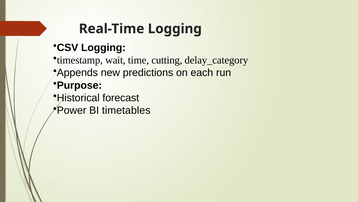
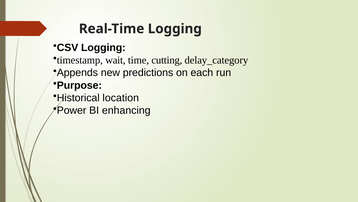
forecast: forecast -> location (121, 98)
timetables: timetables -> enhancing (126, 110)
